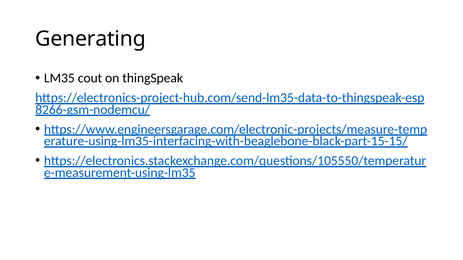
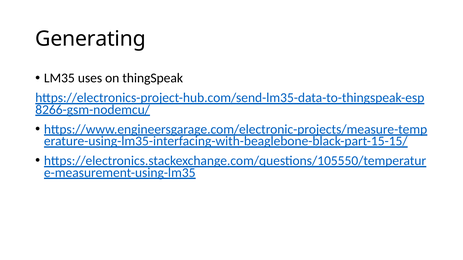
cout: cout -> uses (90, 78)
